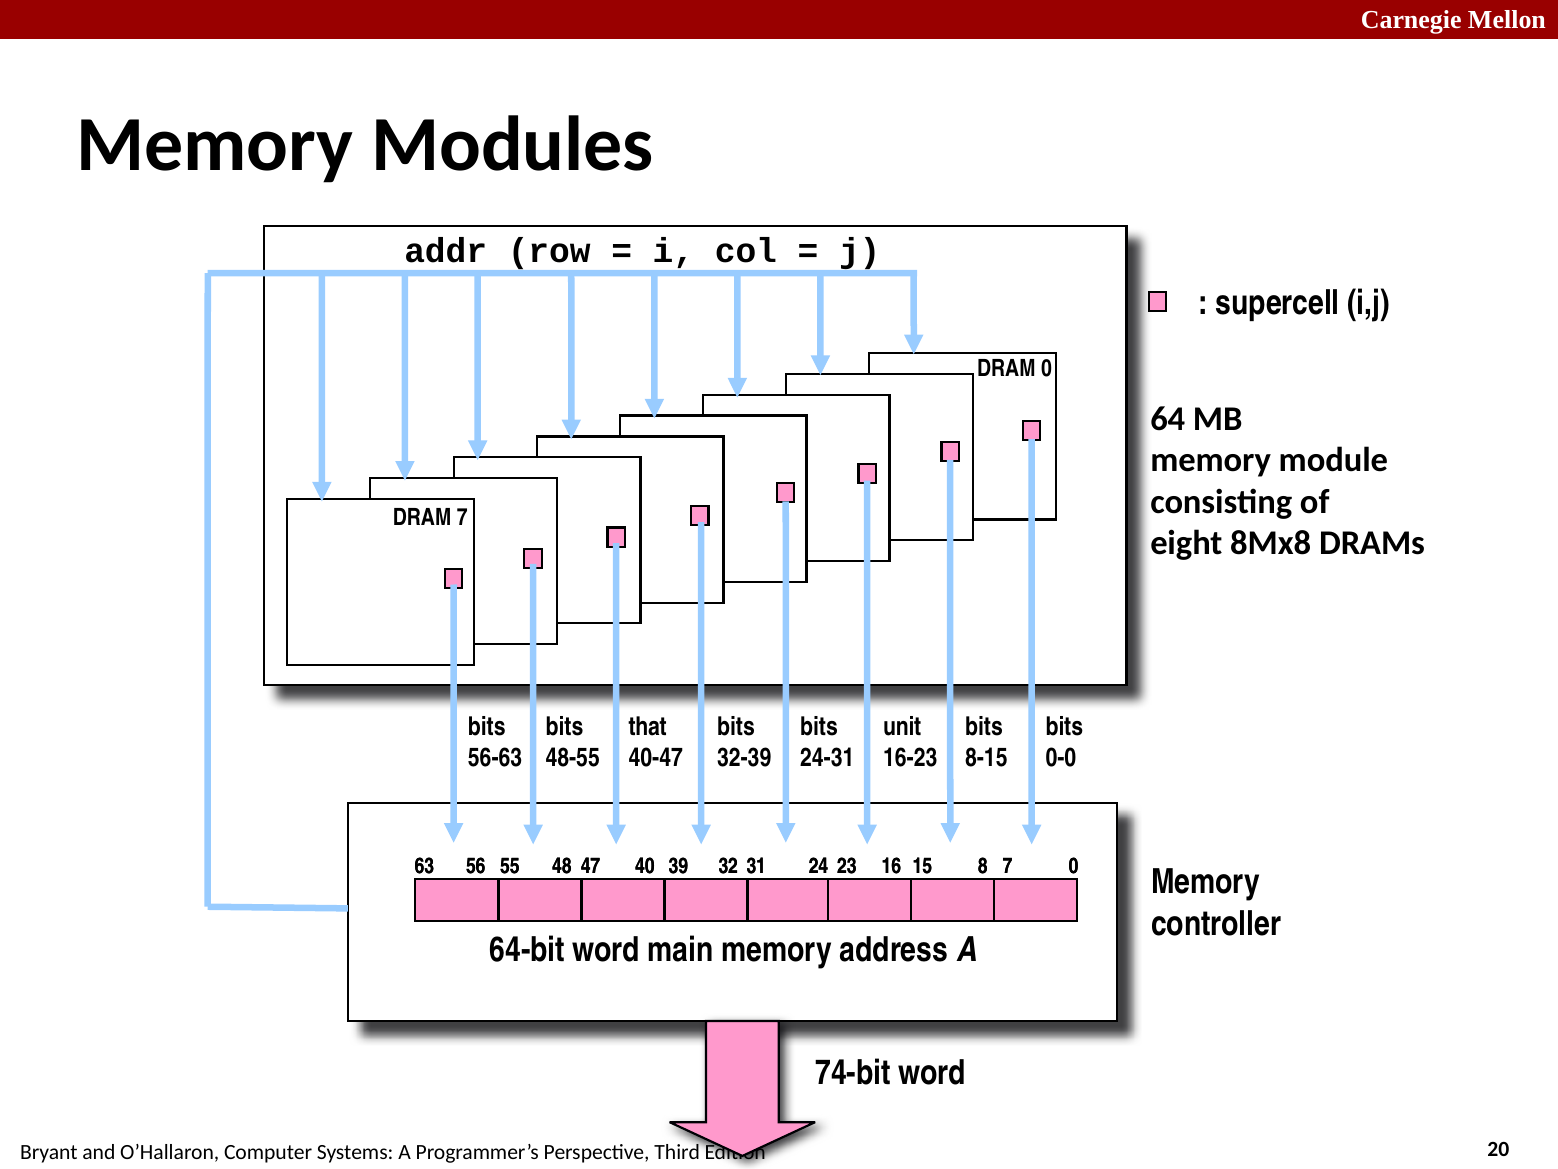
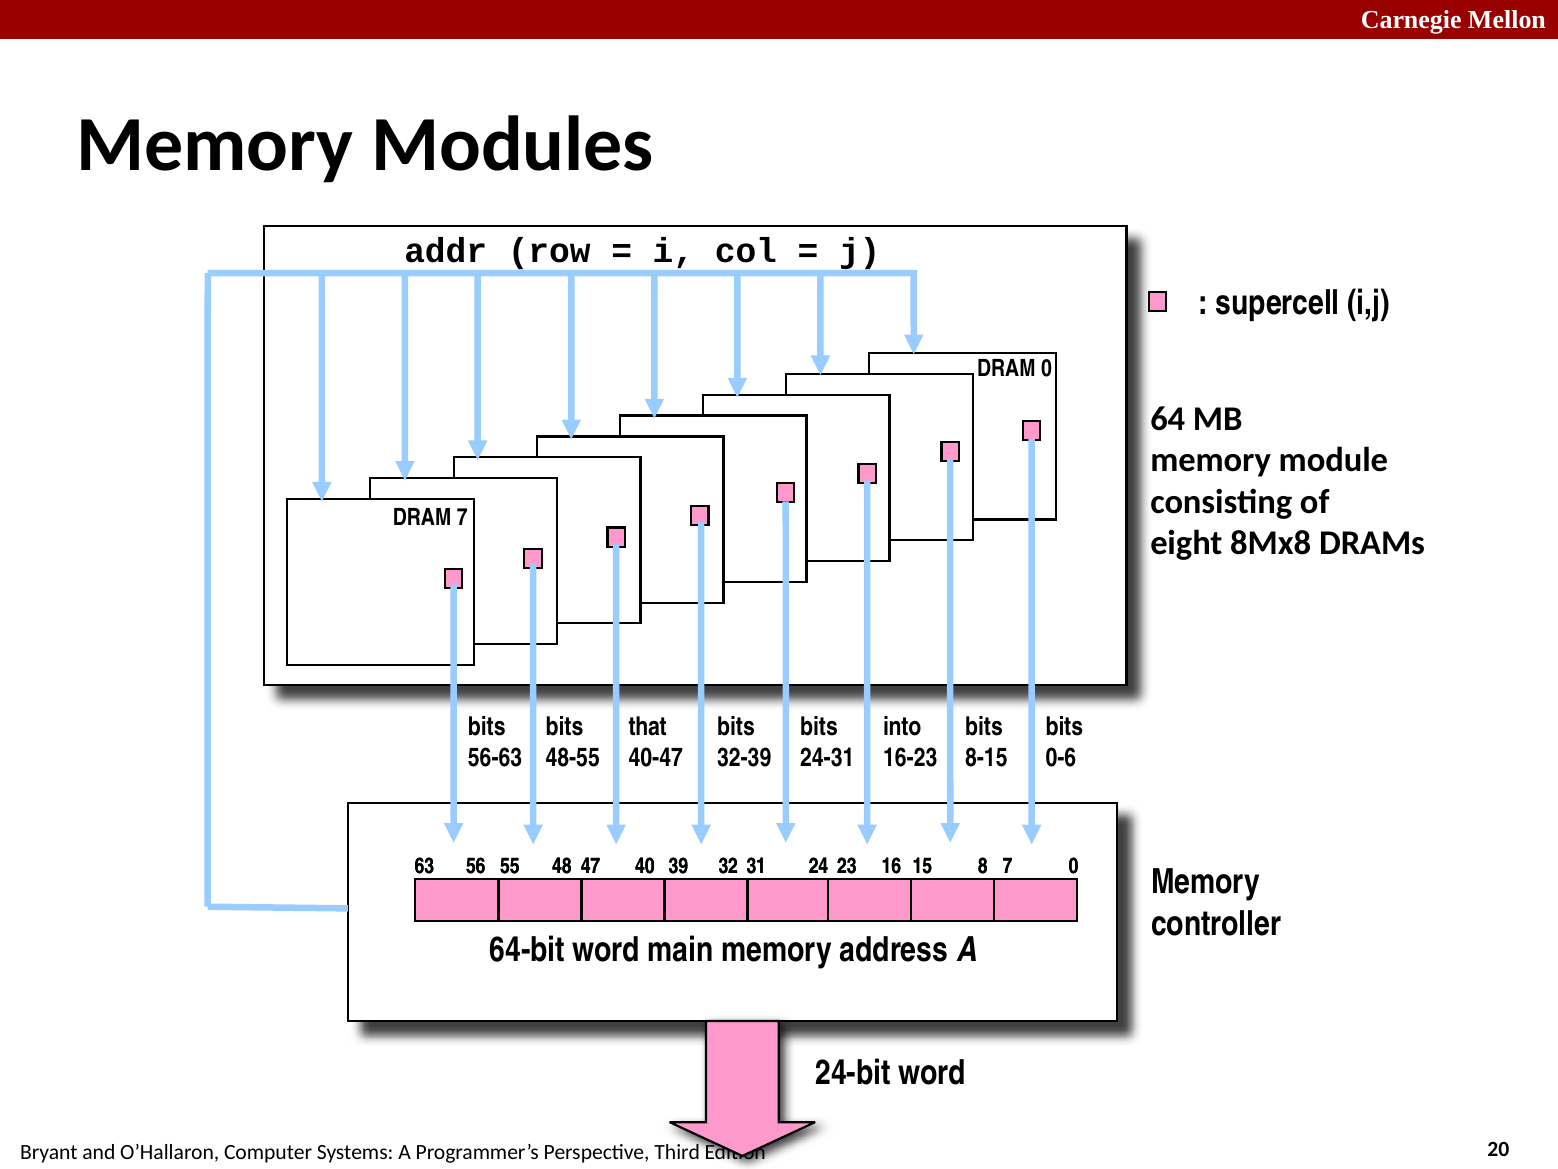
unit: unit -> into (902, 726)
0-0: 0-0 -> 0-6 (1061, 758)
74-bit: 74-bit -> 24-bit (853, 1072)
